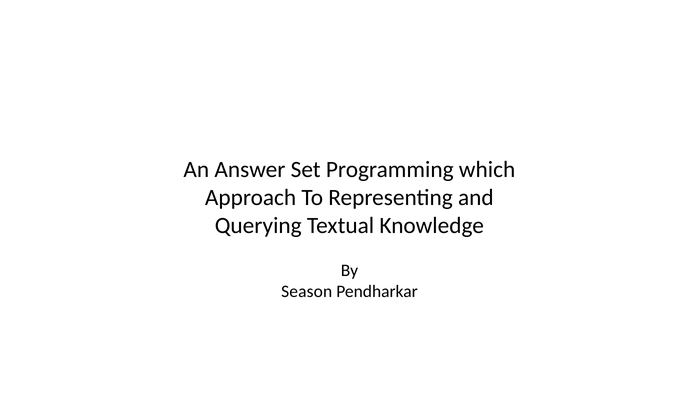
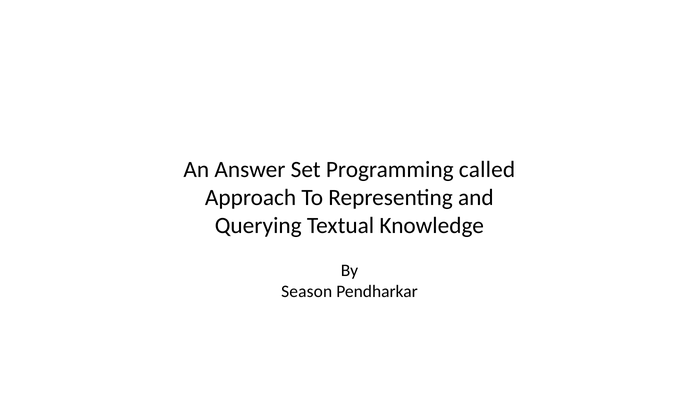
which: which -> called (487, 170)
